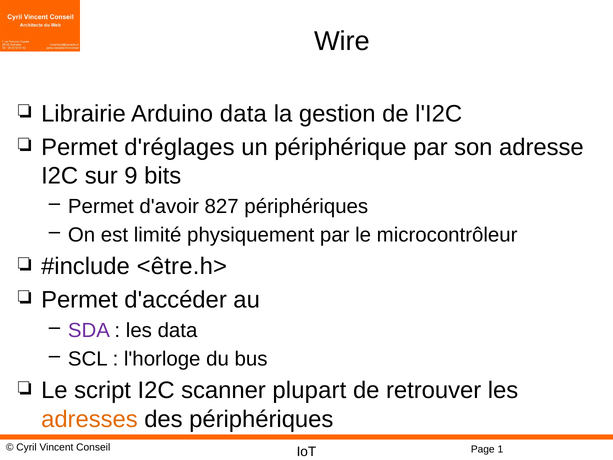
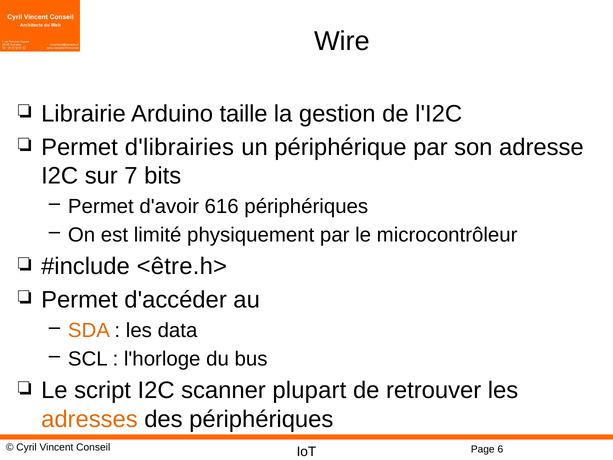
Arduino data: data -> taille (244, 114)
d'réglages: d'réglages -> d'librairies (179, 147)
9: 9 -> 7 (131, 176)
827: 827 -> 616 (222, 206)
SDA colour: purple -> orange (89, 330)
1: 1 -> 6 (500, 449)
